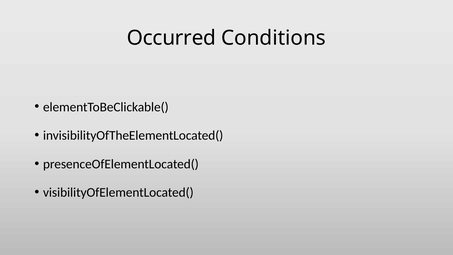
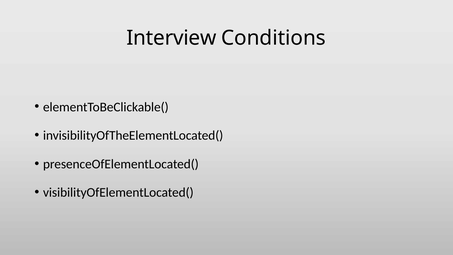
Occurred: Occurred -> Interview (171, 38)
